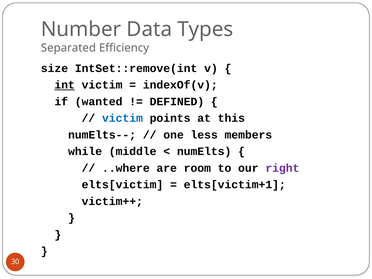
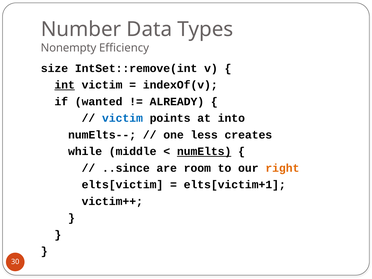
Separated: Separated -> Nonempty (69, 48)
DEFINED: DEFINED -> ALREADY (177, 102)
this: this -> into (231, 118)
members: members -> creates (248, 135)
numElts underline: none -> present (204, 151)
..where: ..where -> ..since (126, 168)
right colour: purple -> orange (282, 168)
